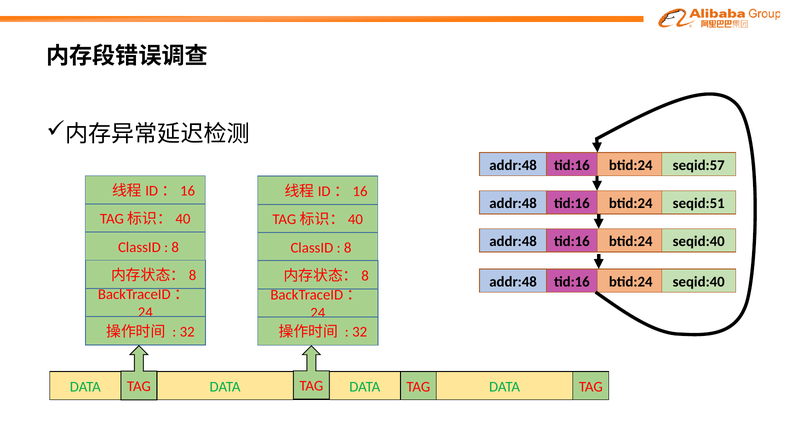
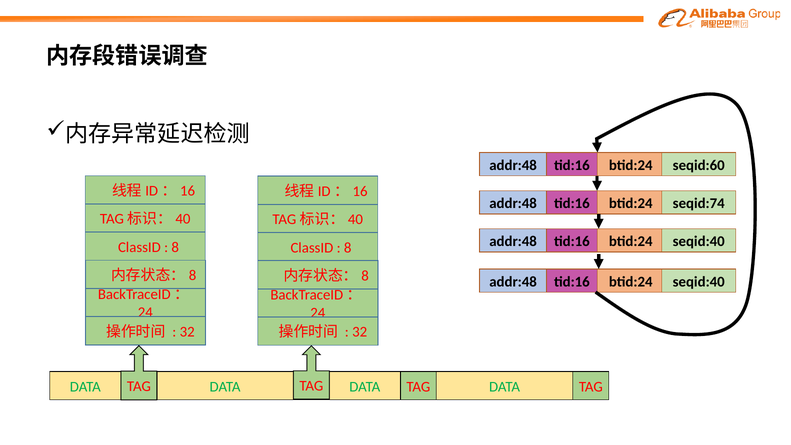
seqid:57: seqid:57 -> seqid:60 (699, 165)
seqid:51: seqid:51 -> seqid:74 (699, 203)
